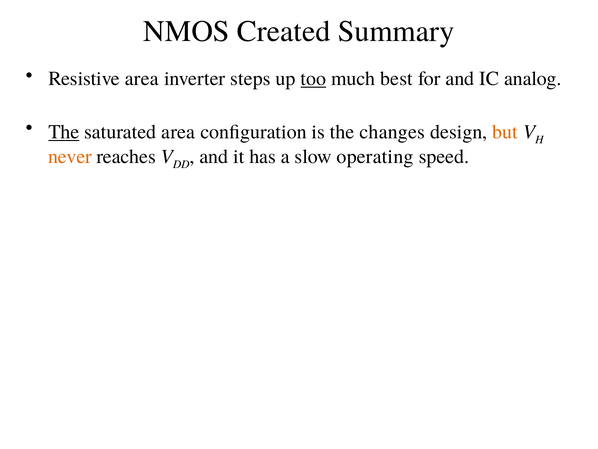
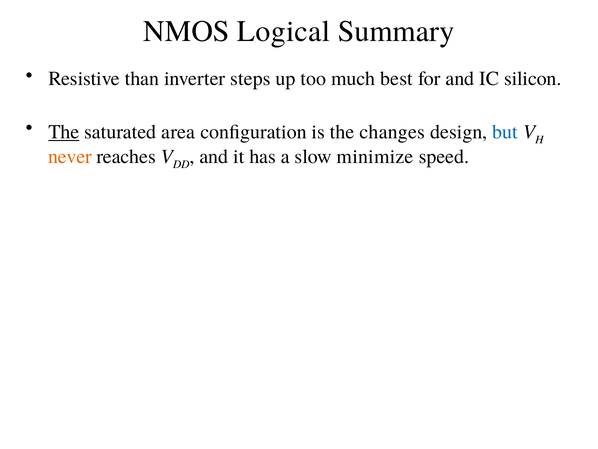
Created: Created -> Logical (284, 31)
Resistive area: area -> than (142, 78)
too underline: present -> none (313, 78)
analog: analog -> silicon (533, 78)
but colour: orange -> blue (505, 132)
operating: operating -> minimize (375, 156)
